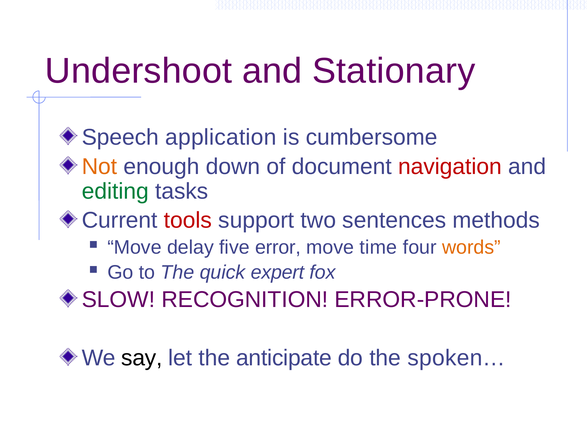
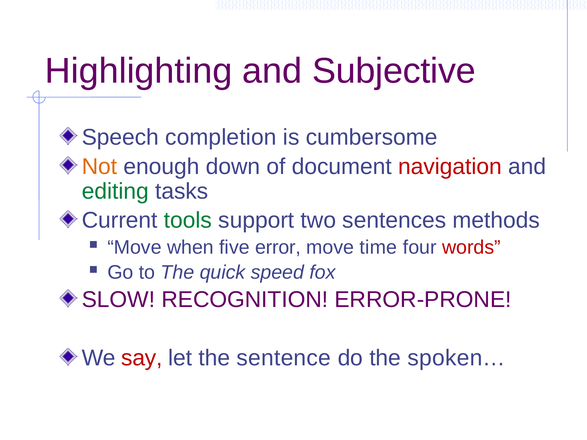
Undershoot: Undershoot -> Highlighting (139, 71)
Stationary: Stationary -> Subjective (394, 71)
application: application -> completion (221, 137)
tools colour: red -> green (188, 221)
delay: delay -> when (190, 247)
words colour: orange -> red (471, 247)
expert: expert -> speed (277, 272)
say colour: black -> red (142, 358)
anticipate: anticipate -> sentence (284, 358)
